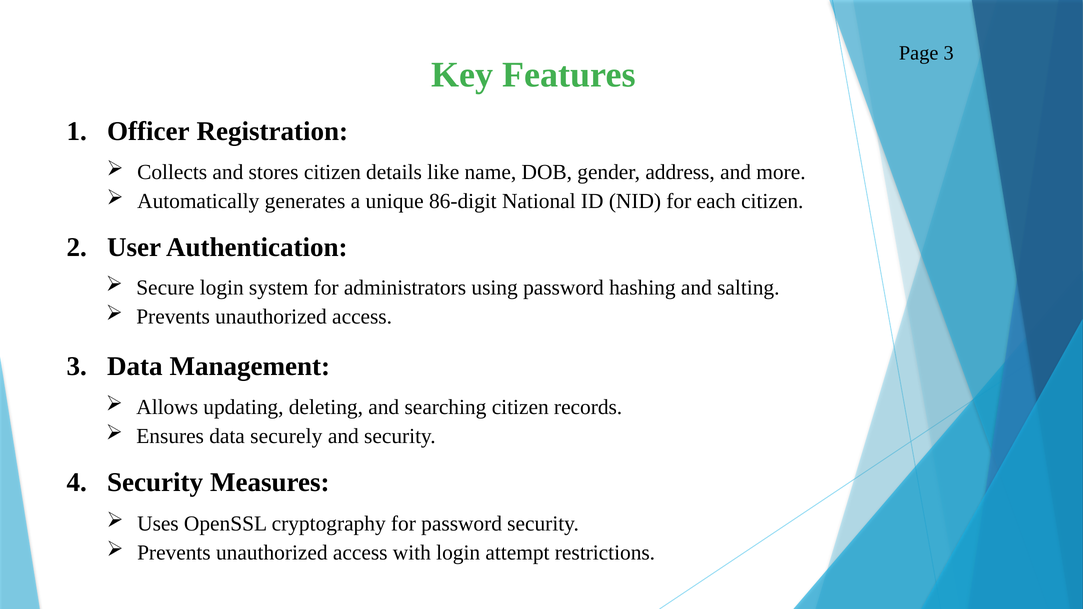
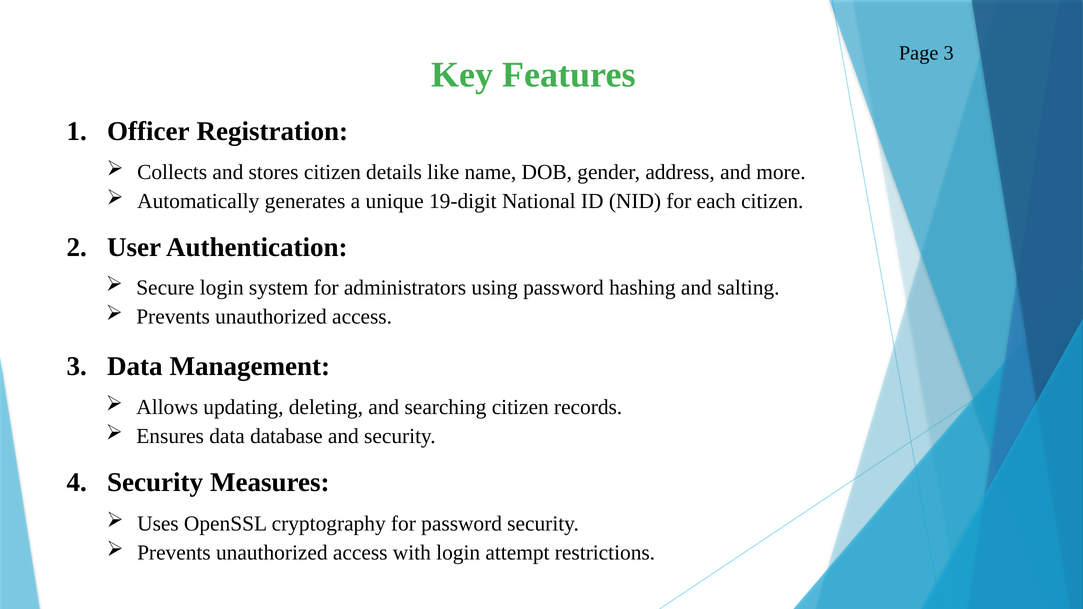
86-digit: 86-digit -> 19-digit (463, 201)
securely: securely -> database (286, 436)
